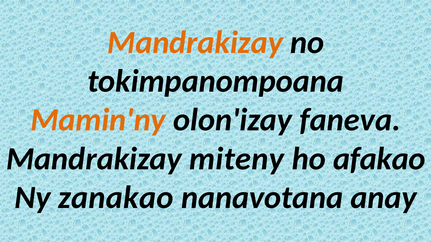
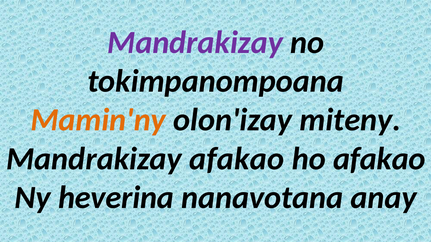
Mandrakizay colour: orange -> purple (195, 43)
faneva: faneva -> miteny (350, 120)
Mandrakizay miteny: miteny -> afakao (237, 159)
zanakao: zanakao -> heverina (116, 198)
